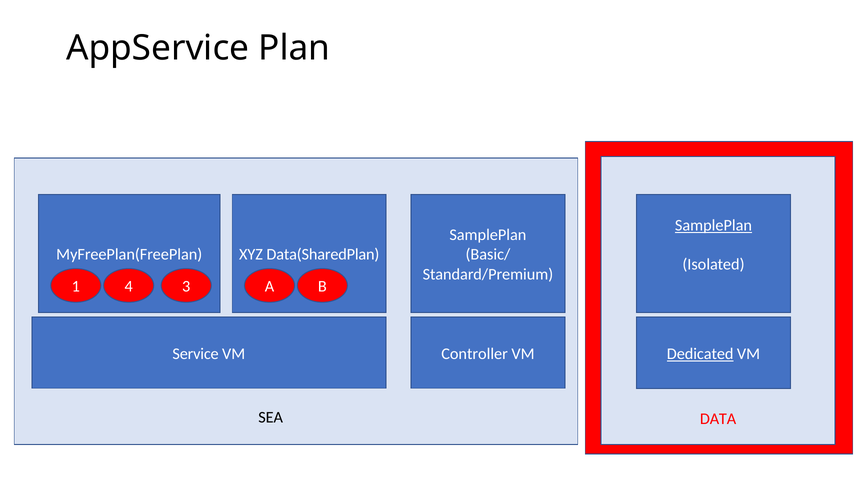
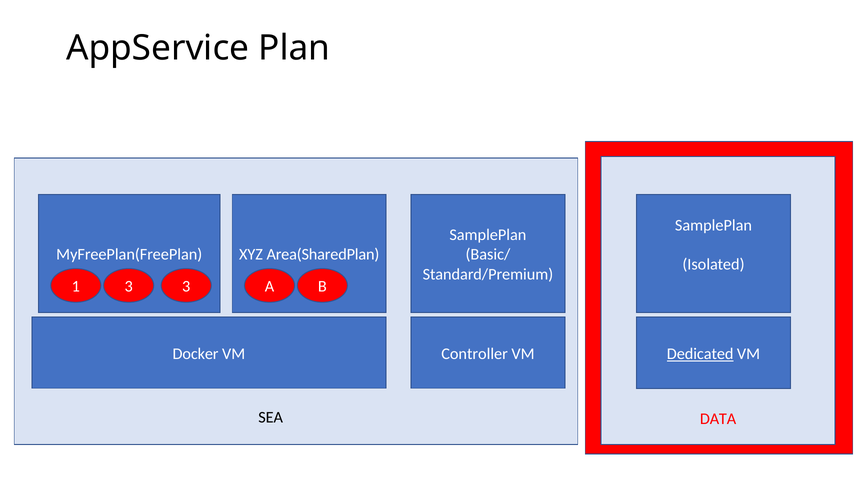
SamplePlan underline: present -> none (713, 225)
Data(SharedPlan: Data(SharedPlan -> Area(SharedPlan (323, 254)
1 4: 4 -> 3 (129, 286)
Service: Service -> Docker (196, 354)
